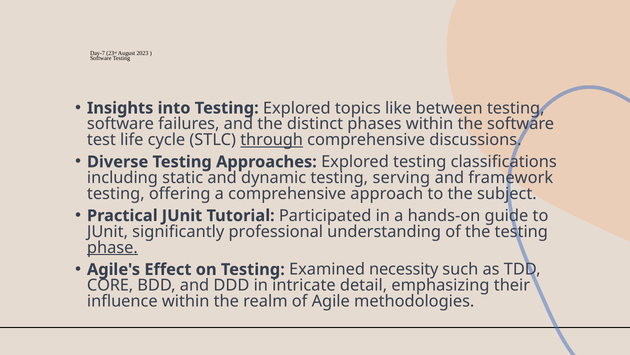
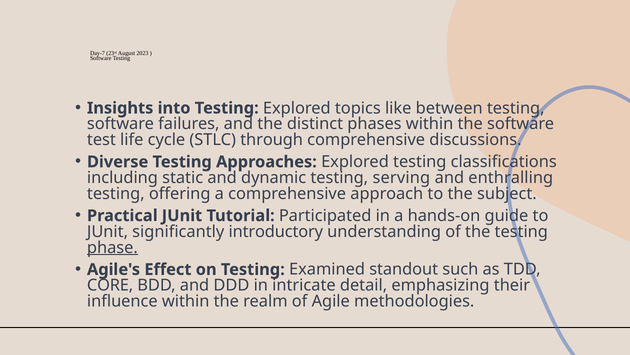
through underline: present -> none (272, 140)
framework: framework -> enthralling (511, 178)
professional: professional -> introductory (276, 231)
necessity: necessity -> standout (404, 269)
